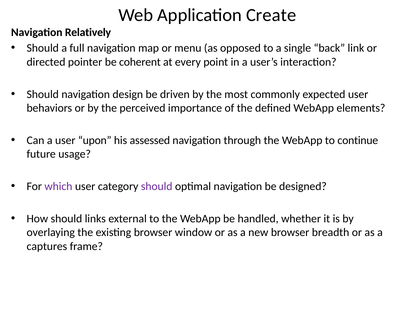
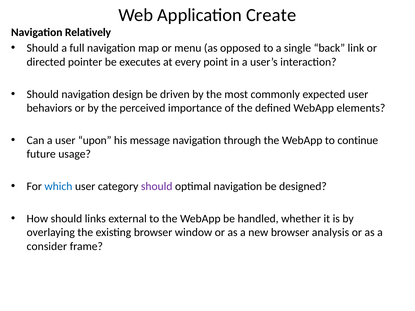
coherent: coherent -> executes (140, 62)
assessed: assessed -> message (150, 140)
which colour: purple -> blue (58, 187)
breadth: breadth -> analysis (331, 233)
captures: captures -> consider (47, 247)
